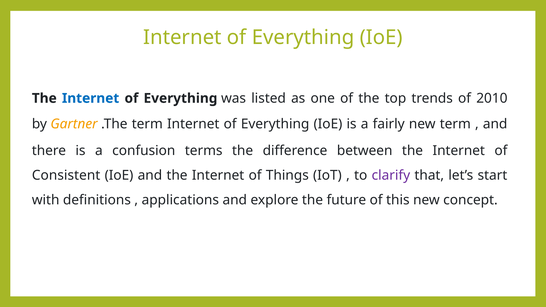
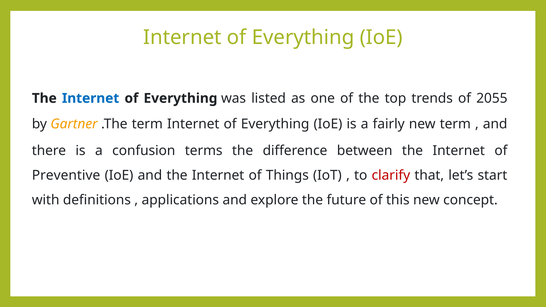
2010: 2010 -> 2055 (492, 98)
Consistent: Consistent -> Preventive (66, 175)
clarify colour: purple -> red (391, 175)
